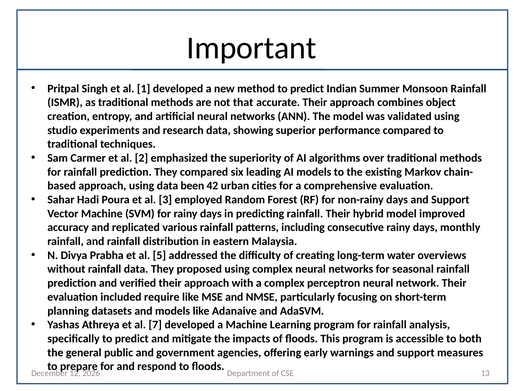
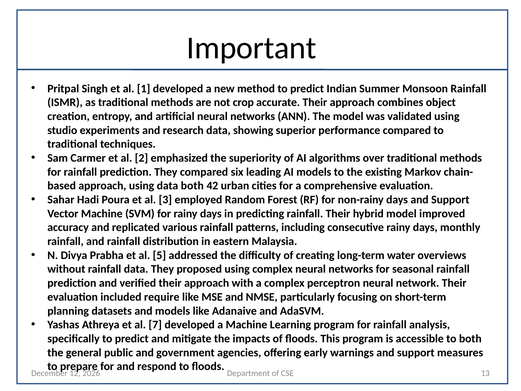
that: that -> crop (243, 102)
data been: been -> both (192, 186)
